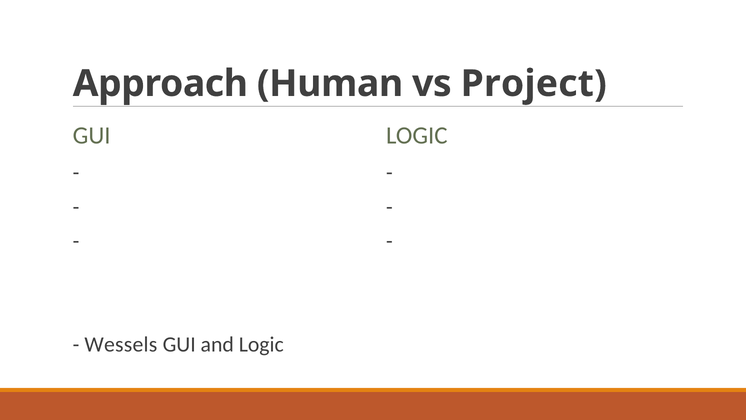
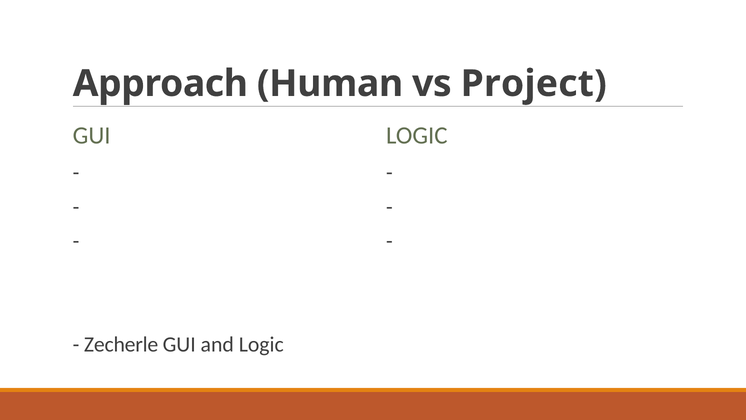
Wessels: Wessels -> Zecherle (121, 344)
